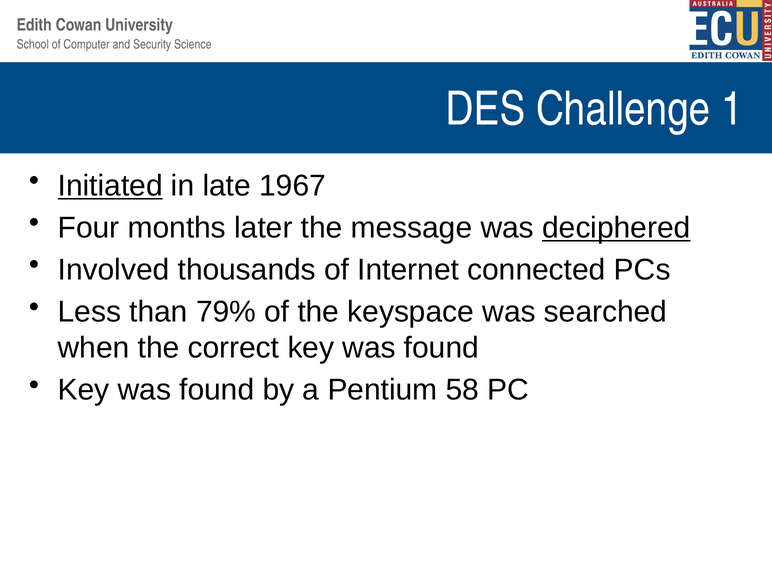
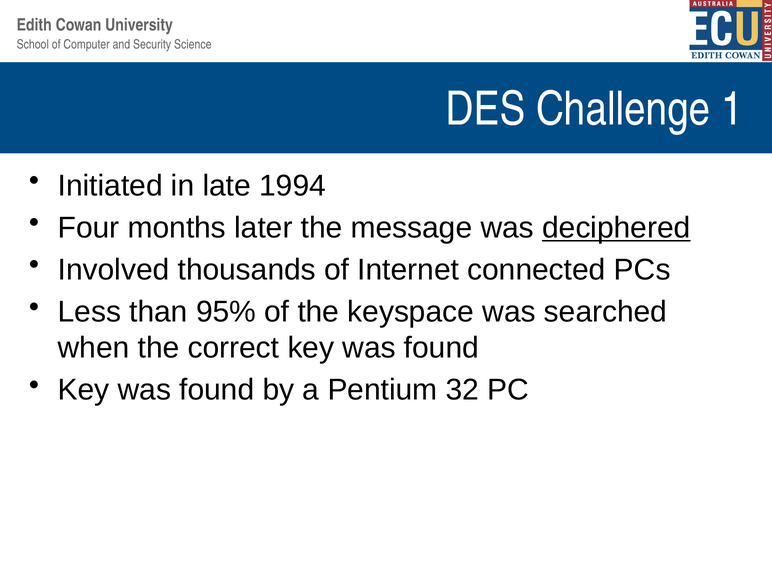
Initiated underline: present -> none (110, 186)
1967: 1967 -> 1994 (293, 186)
79%: 79% -> 95% (226, 312)
58: 58 -> 32 (462, 390)
